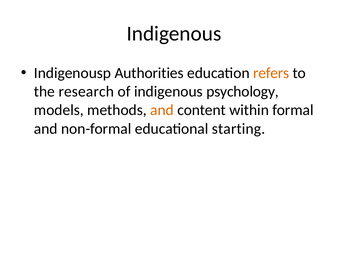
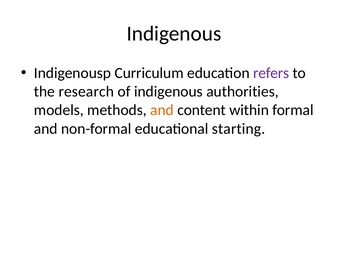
Authorities: Authorities -> Curriculum (149, 73)
refers colour: orange -> purple (271, 73)
psychology: psychology -> authorities (242, 92)
